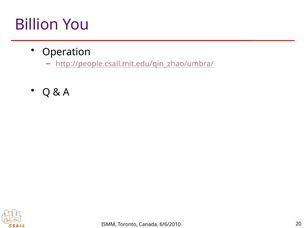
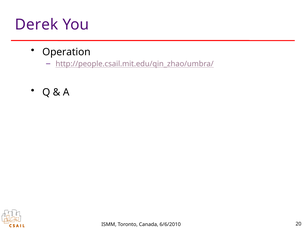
Billion: Billion -> Derek (37, 25)
